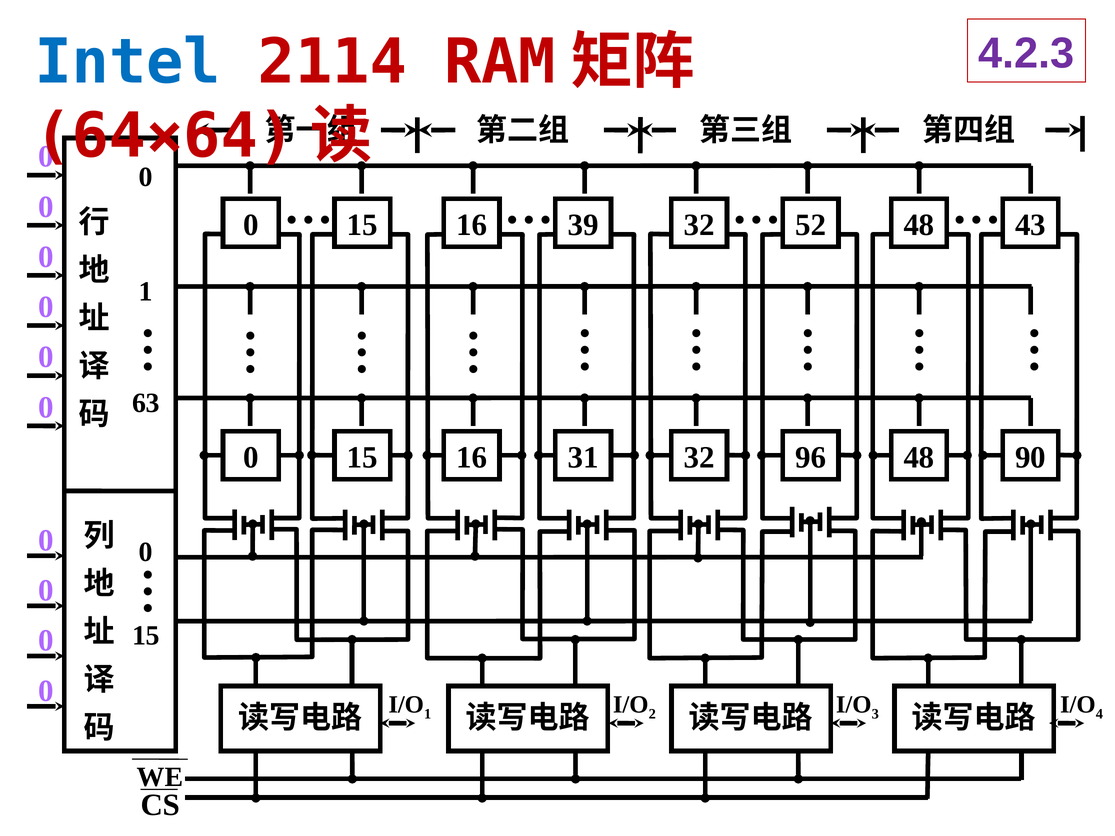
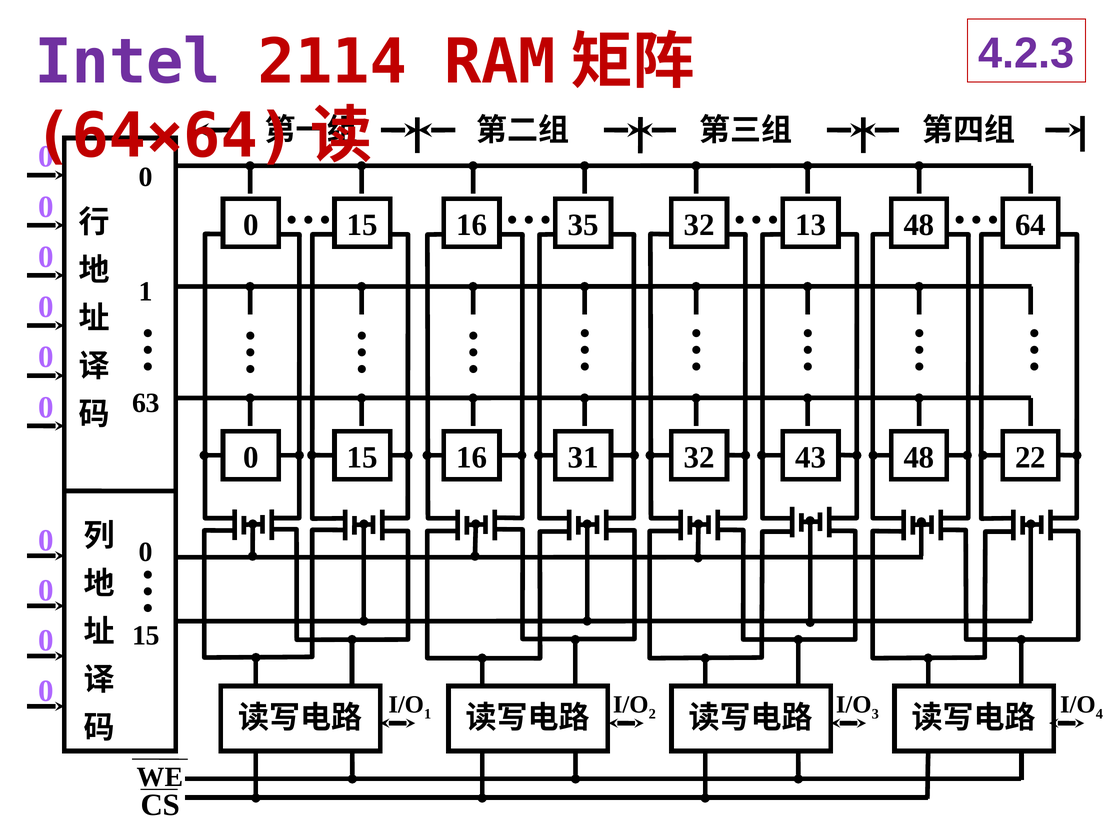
Intel colour: blue -> purple (128, 62)
39: 39 -> 35 (583, 225)
52: 52 -> 13 (811, 225)
43: 43 -> 64 (1031, 225)
96: 96 -> 43 (811, 457)
90: 90 -> 22 (1031, 457)
